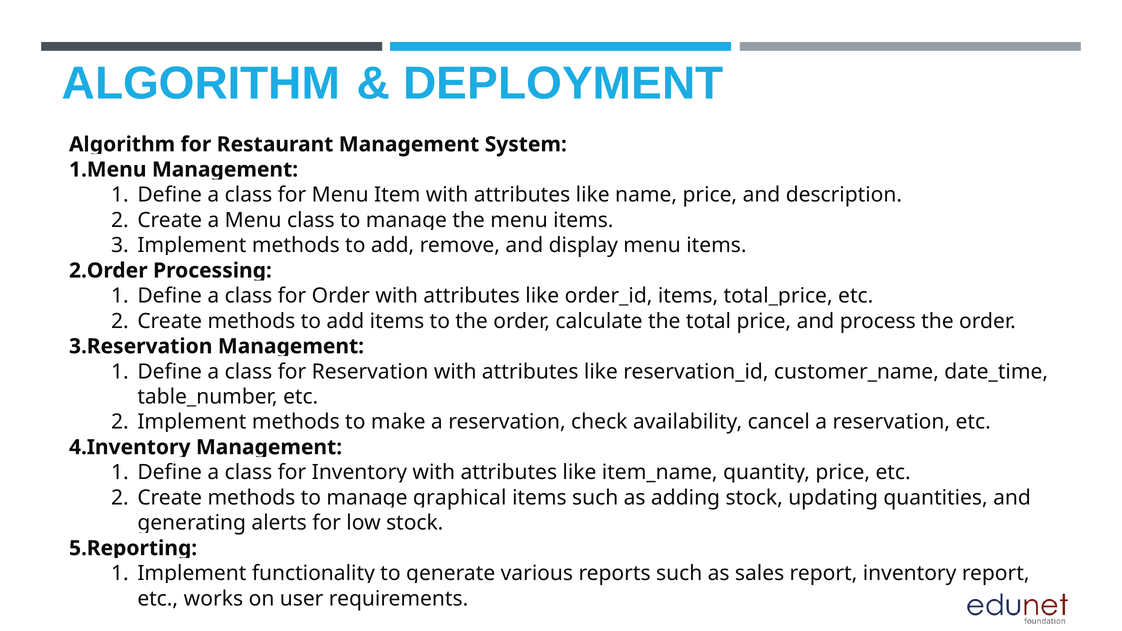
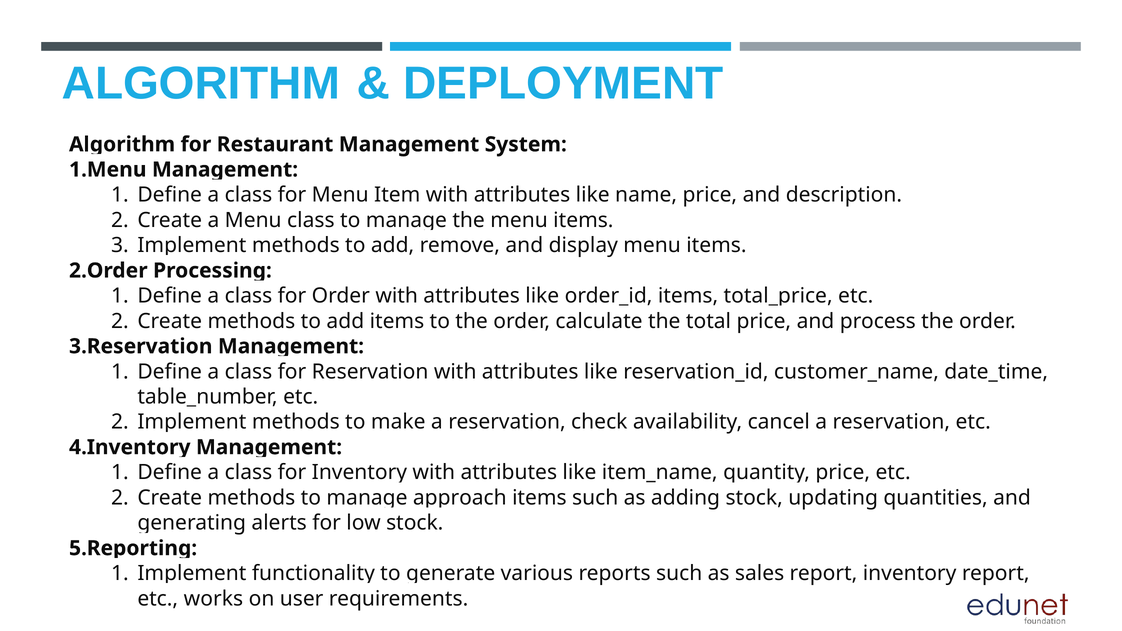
graphical: graphical -> approach (460, 498)
